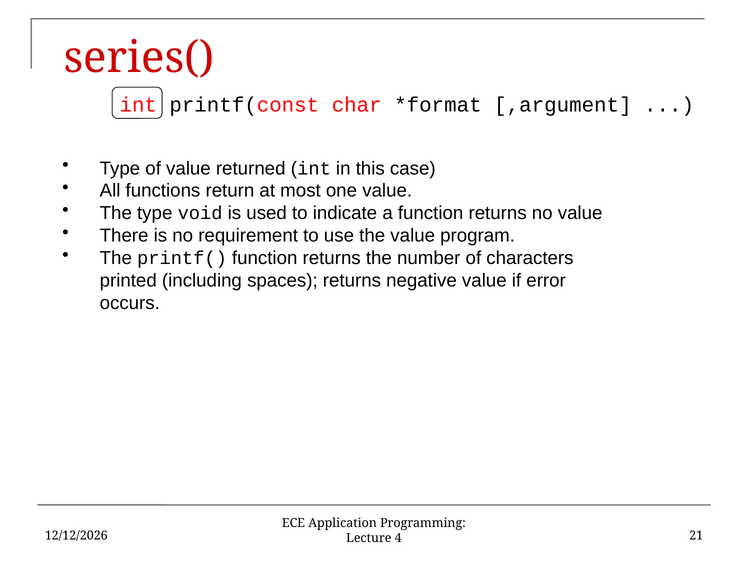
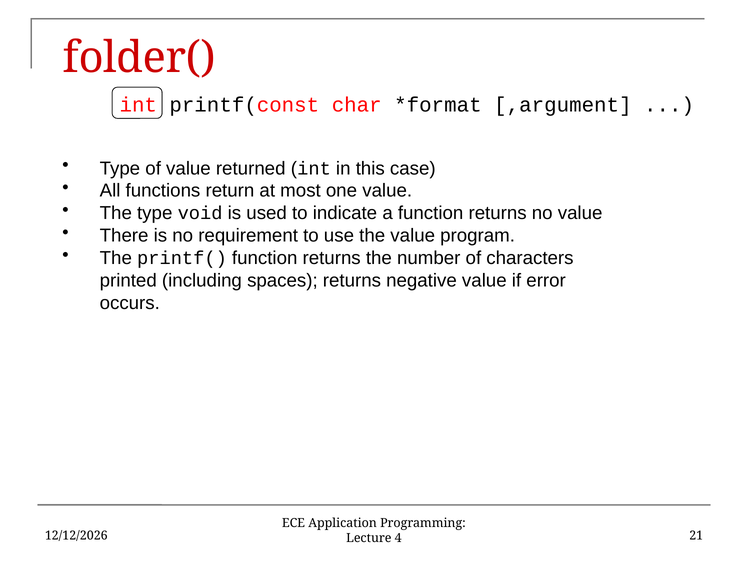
series(: series( -> folder( (139, 58)
